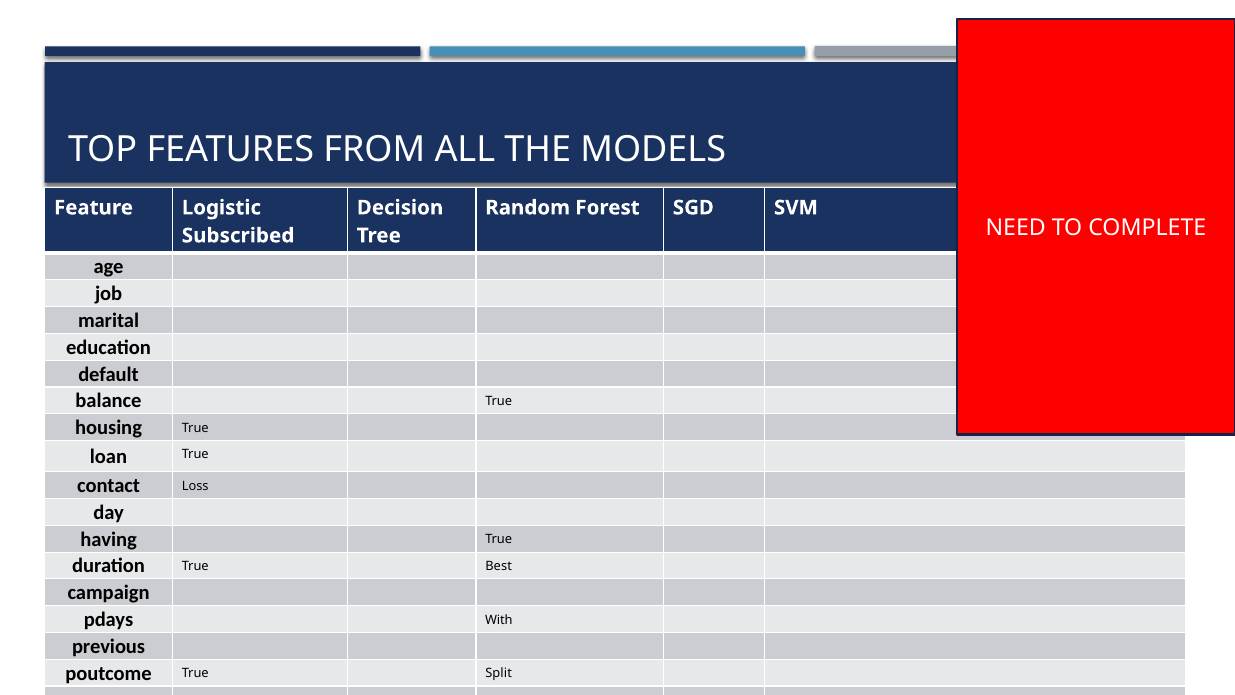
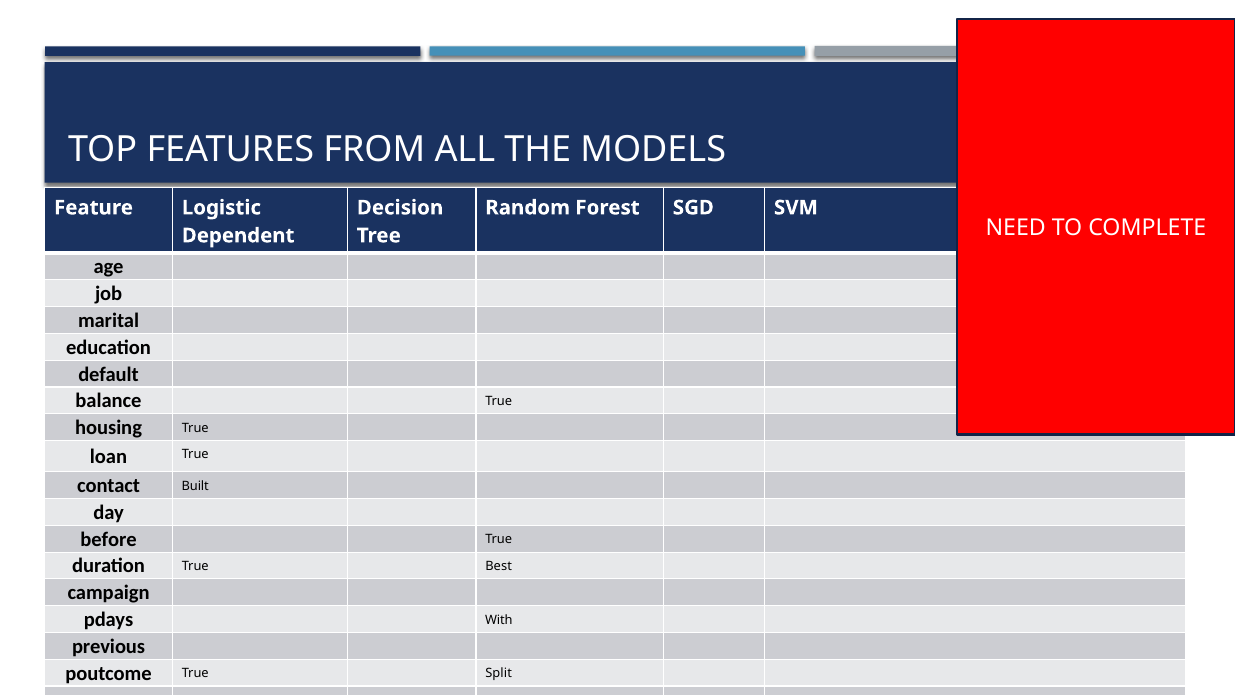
Subscribed: Subscribed -> Dependent (238, 236)
Loss: Loss -> Built (195, 486)
having: having -> before (109, 539)
